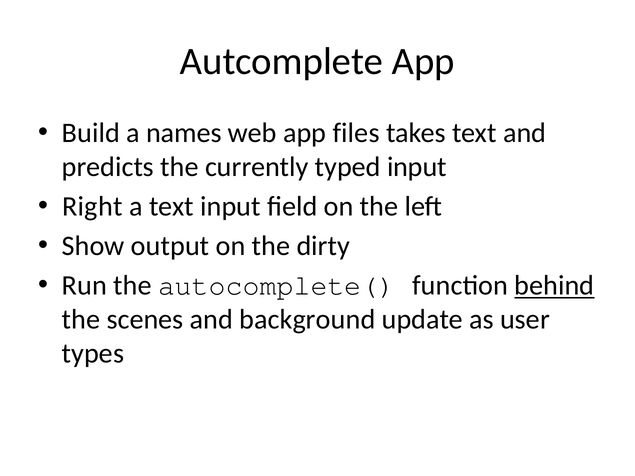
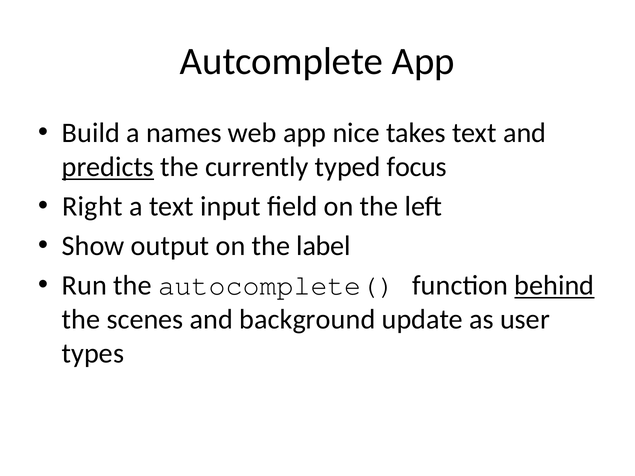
files: files -> nice (356, 133)
predicts underline: none -> present (108, 167)
typed input: input -> focus (417, 167)
dirty: dirty -> label (324, 246)
